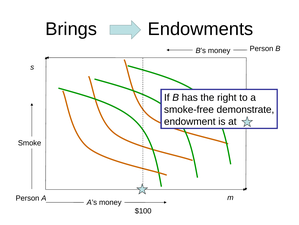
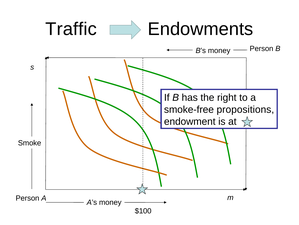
Brings: Brings -> Traffic (71, 29)
demonstrate: demonstrate -> propositions (245, 109)
